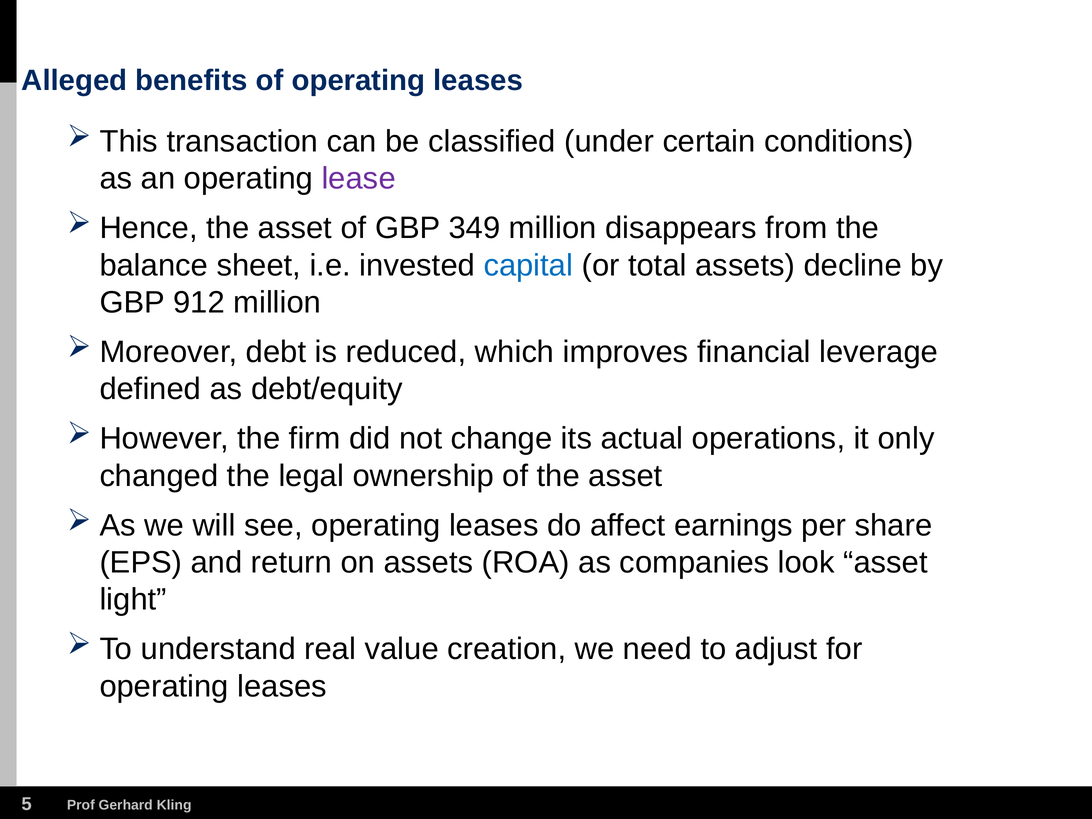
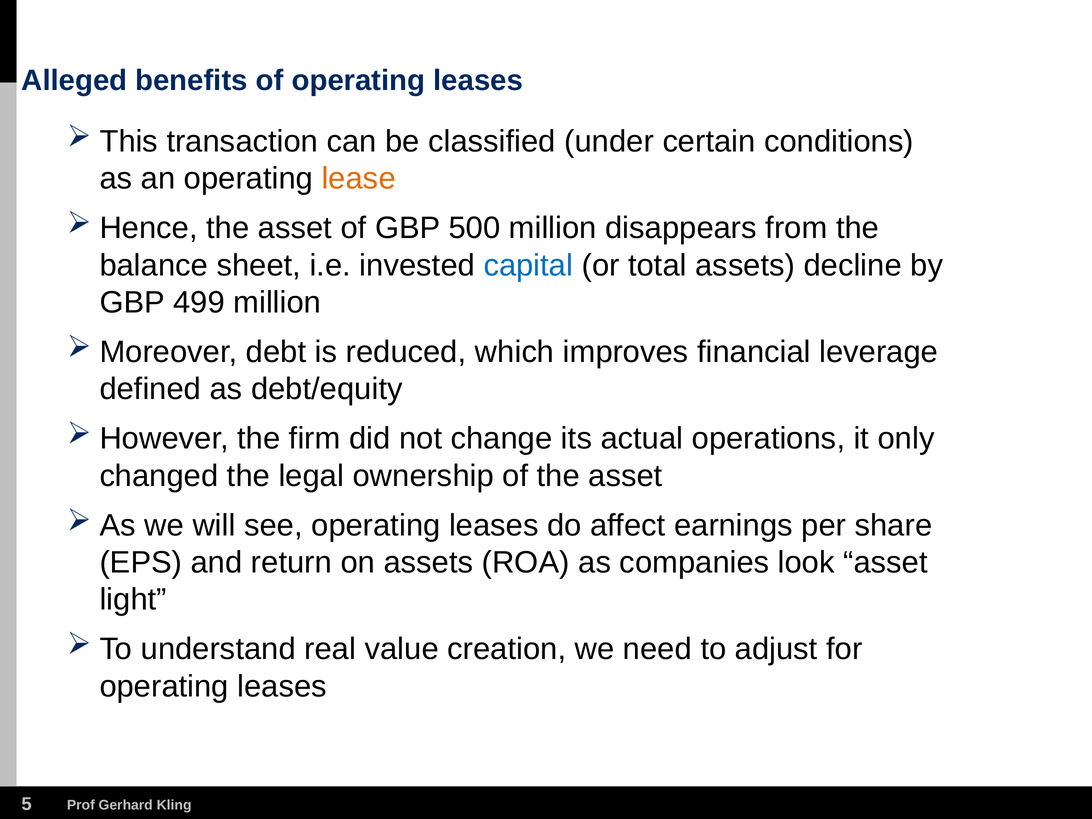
lease colour: purple -> orange (359, 179)
349: 349 -> 500 (474, 228)
912: 912 -> 499 (199, 303)
